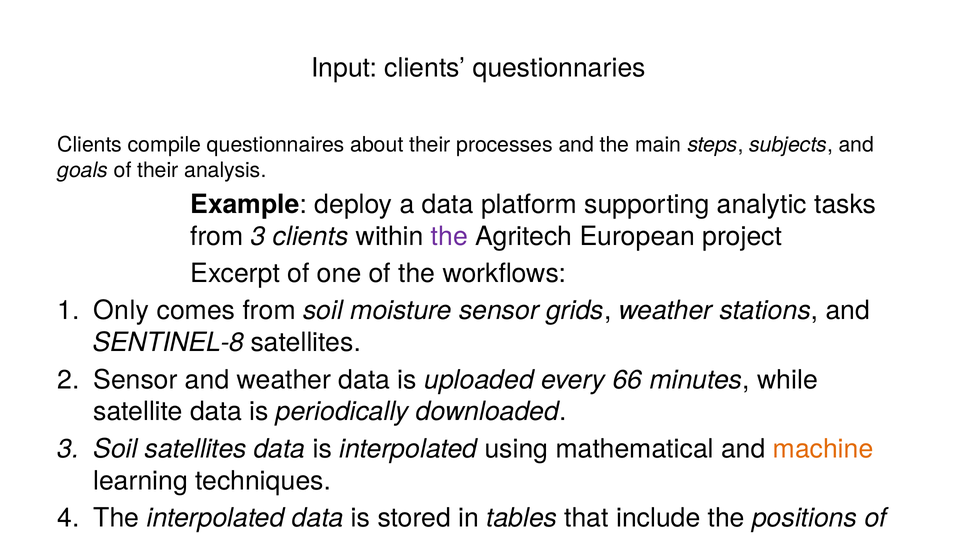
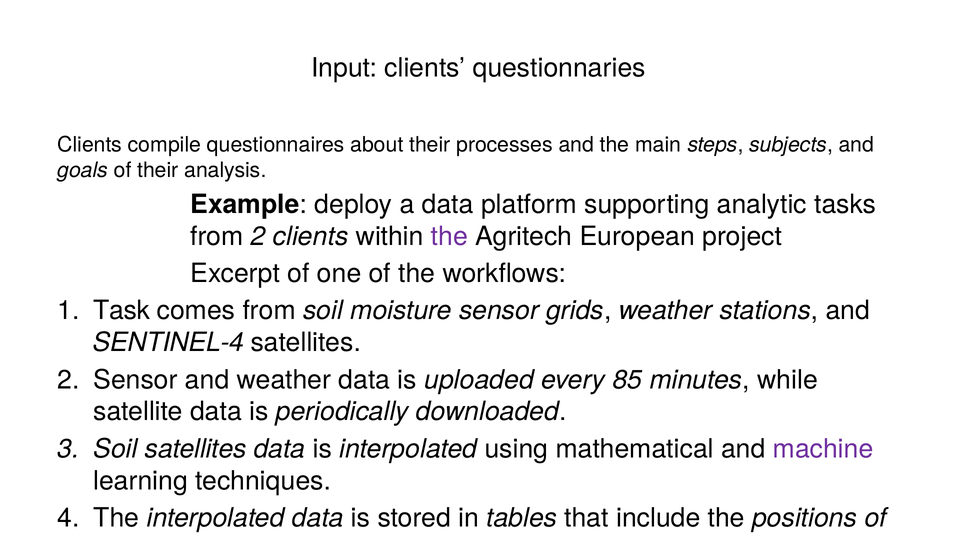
from 3: 3 -> 2 (258, 236)
Only: Only -> Task (121, 311)
SENTINEL-8: SENTINEL-8 -> SENTINEL-4 (168, 343)
66: 66 -> 85 (627, 380)
machine colour: orange -> purple (823, 449)
